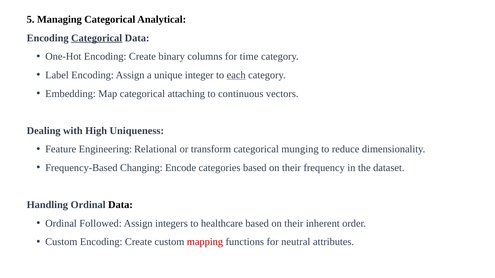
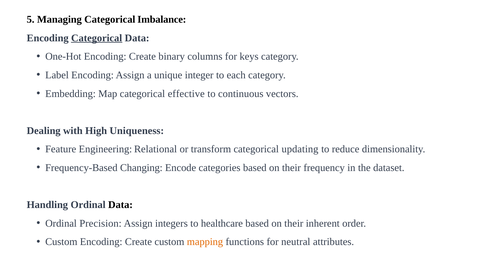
Analytical: Analytical -> Imbalance (162, 20)
time: time -> keys (249, 57)
each underline: present -> none (236, 75)
attaching: attaching -> effective (186, 94)
munging: munging -> updating (300, 149)
Followed: Followed -> Precision (101, 224)
mapping colour: red -> orange (205, 242)
